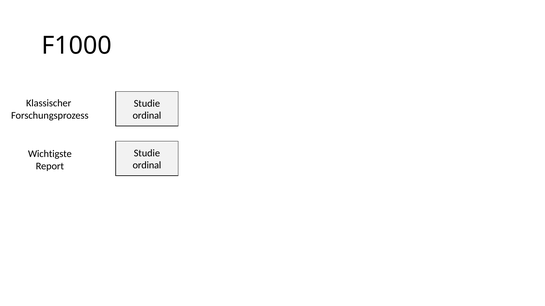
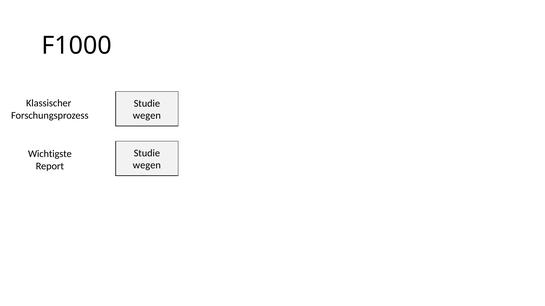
ordinal: ordinal -> wegen (147, 116)
ordinal: ordinal -> wegen (147, 166)
